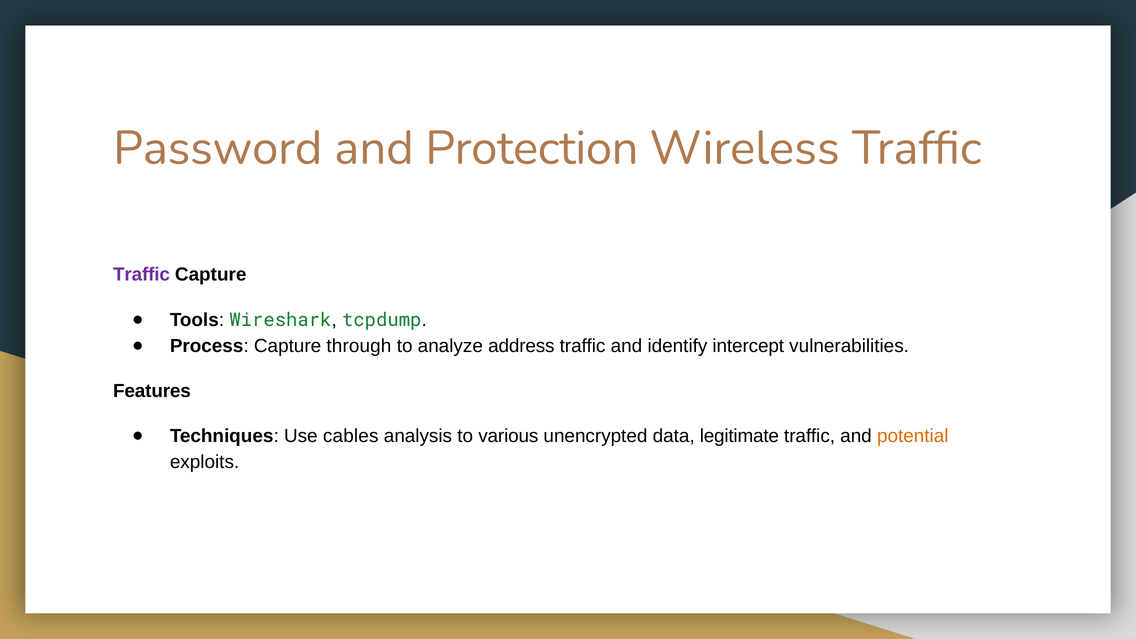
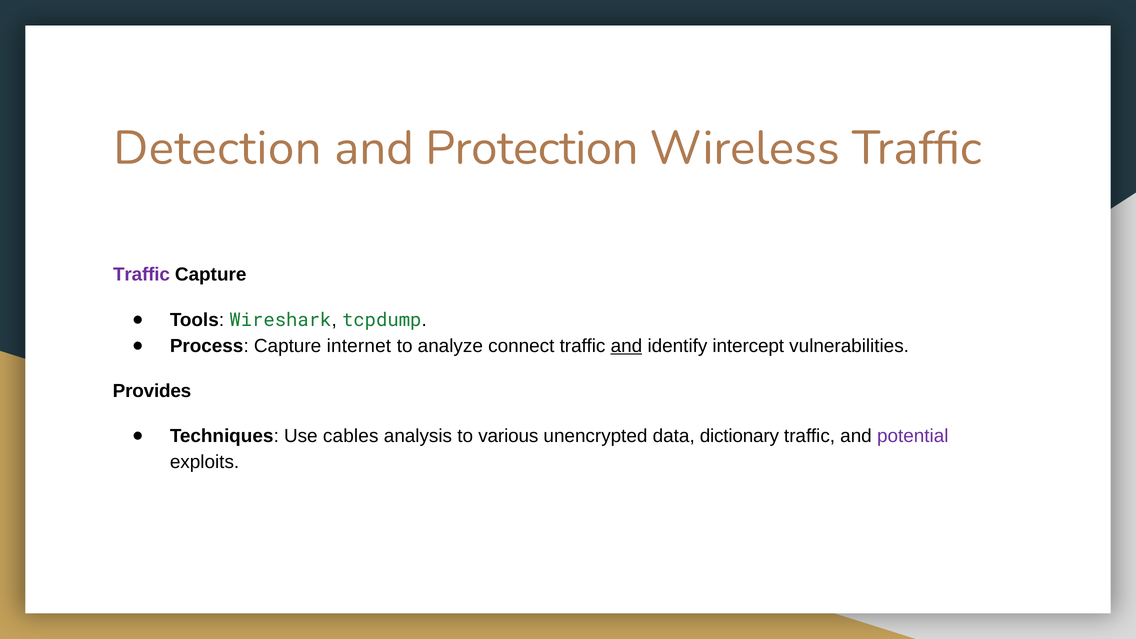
Password: Password -> Detection (217, 148)
through: through -> internet (359, 346)
address: address -> connect (521, 346)
and underline: none -> present (626, 346)
Features: Features -> Provides (152, 391)
legitimate: legitimate -> dictionary (739, 436)
potential colour: orange -> purple (913, 436)
